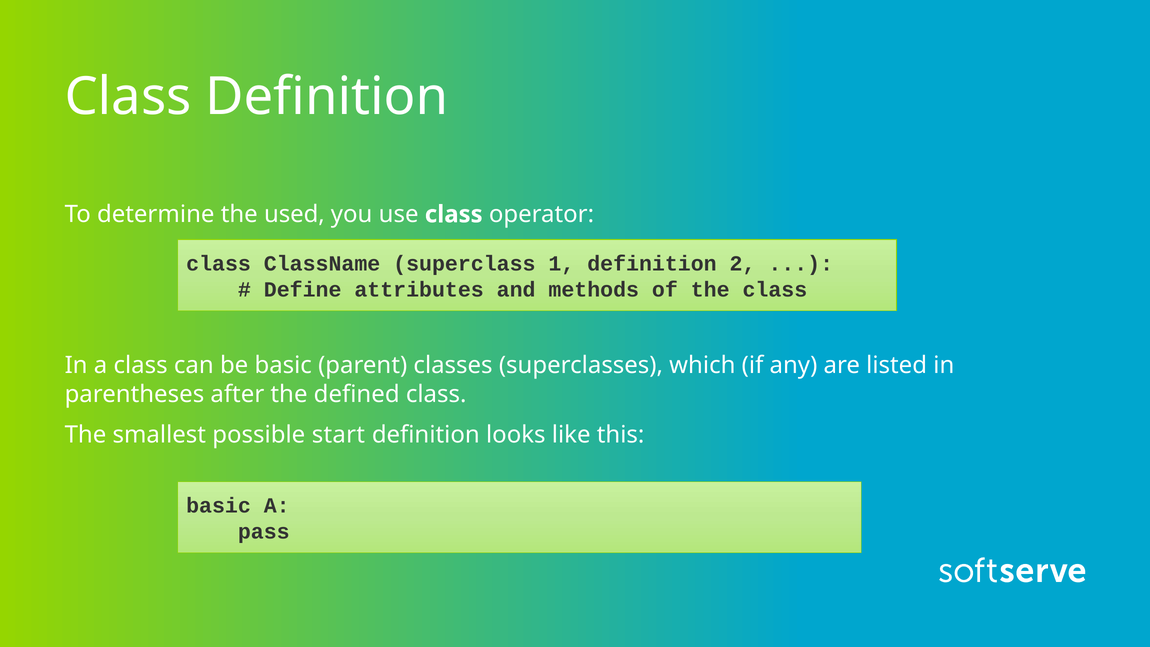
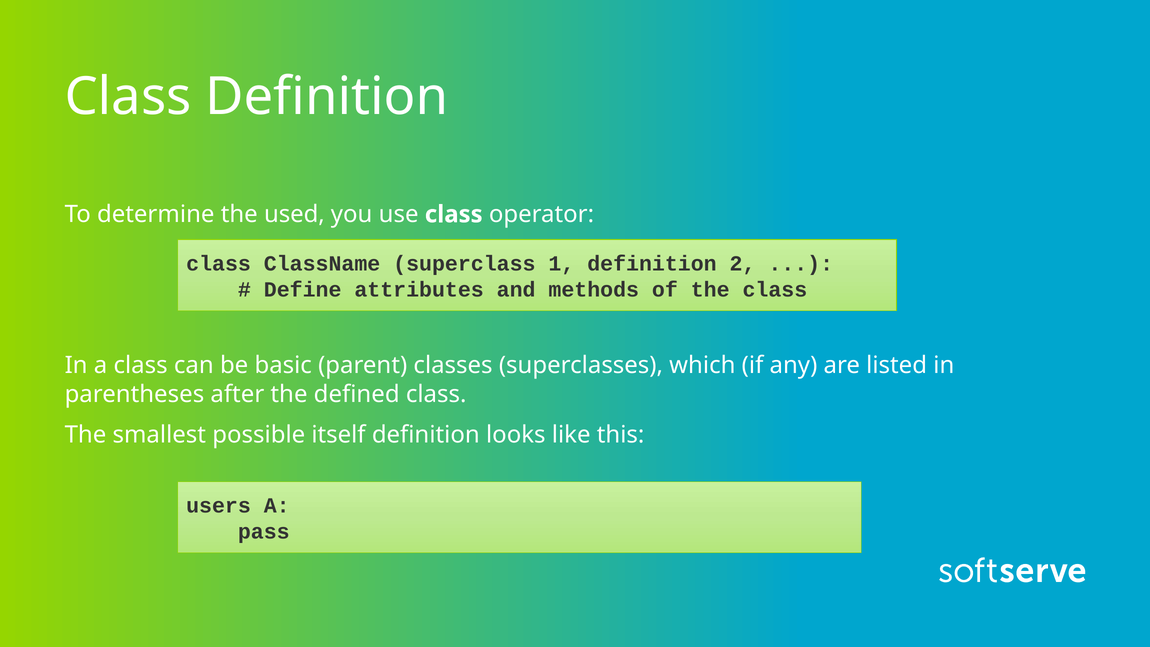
start: start -> itself (339, 435)
basic: basic -> users (219, 506)
